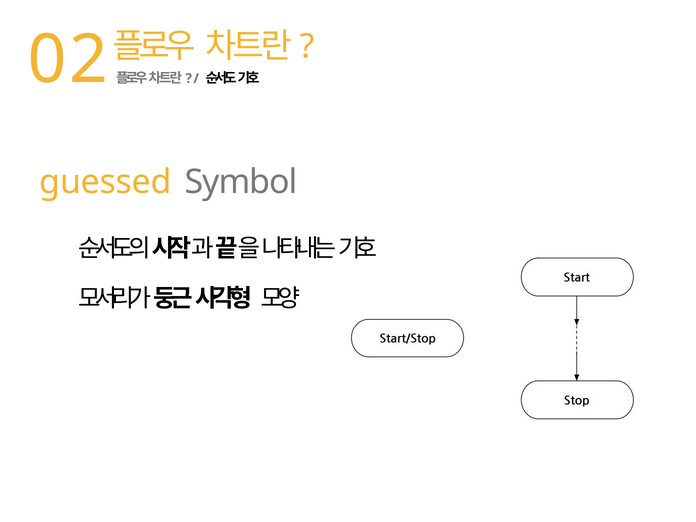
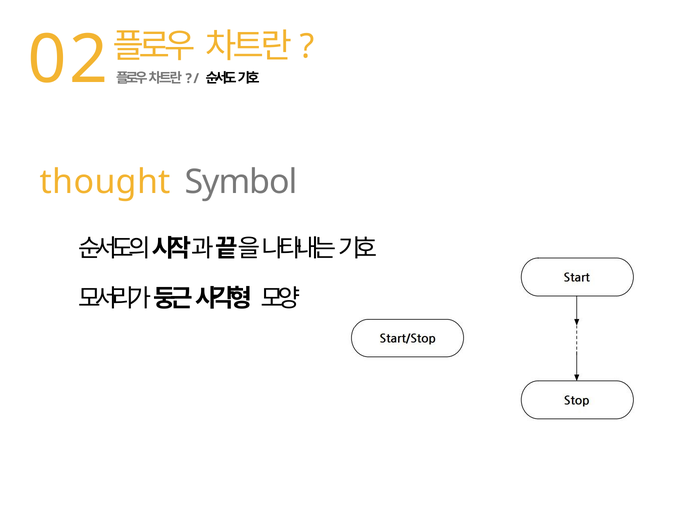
guessed: guessed -> thought (105, 182)
